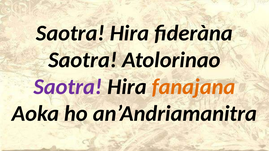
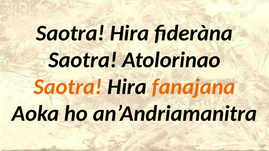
Saotra colour: purple -> orange (68, 87)
